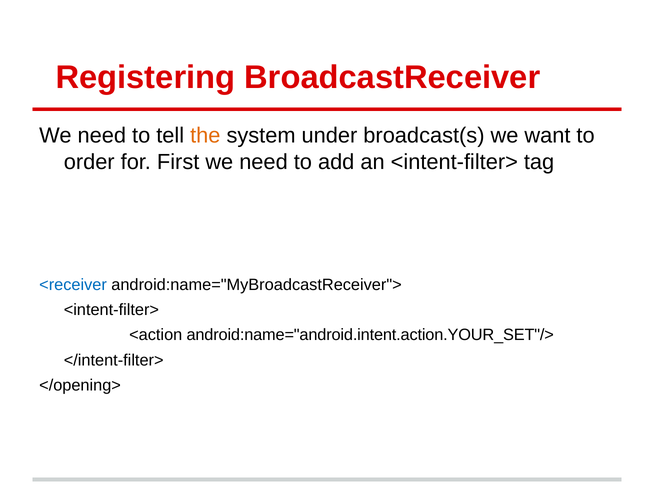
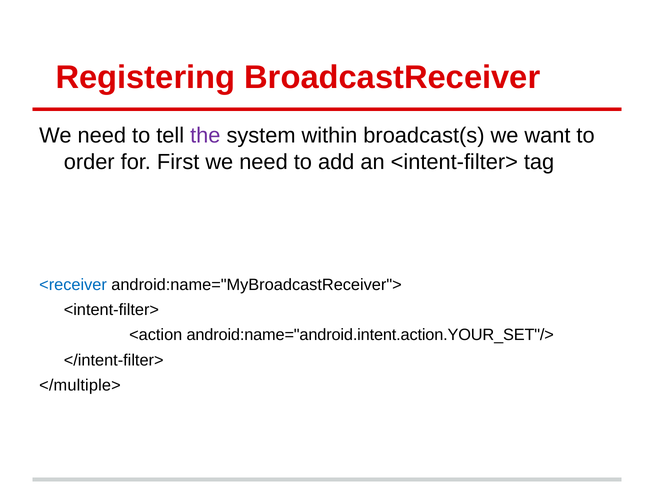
the colour: orange -> purple (205, 136)
under: under -> within (329, 136)
</opening>: </opening> -> </multiple> (80, 385)
